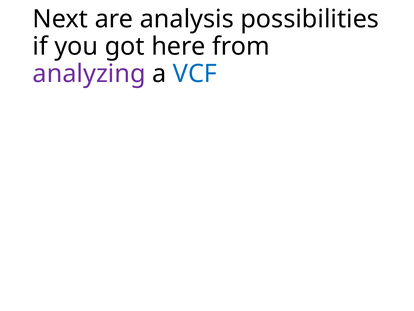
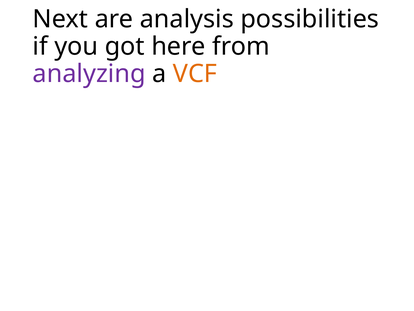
VCF colour: blue -> orange (195, 74)
